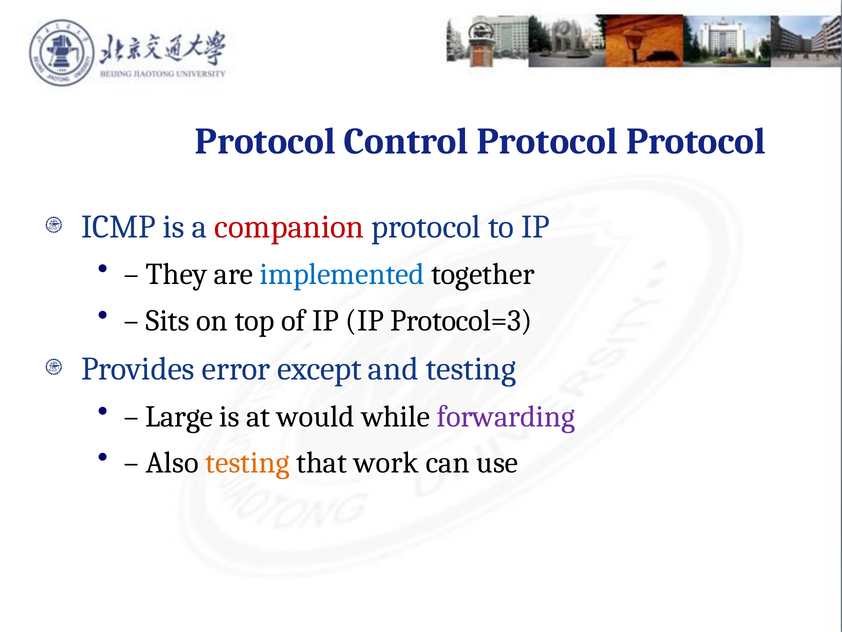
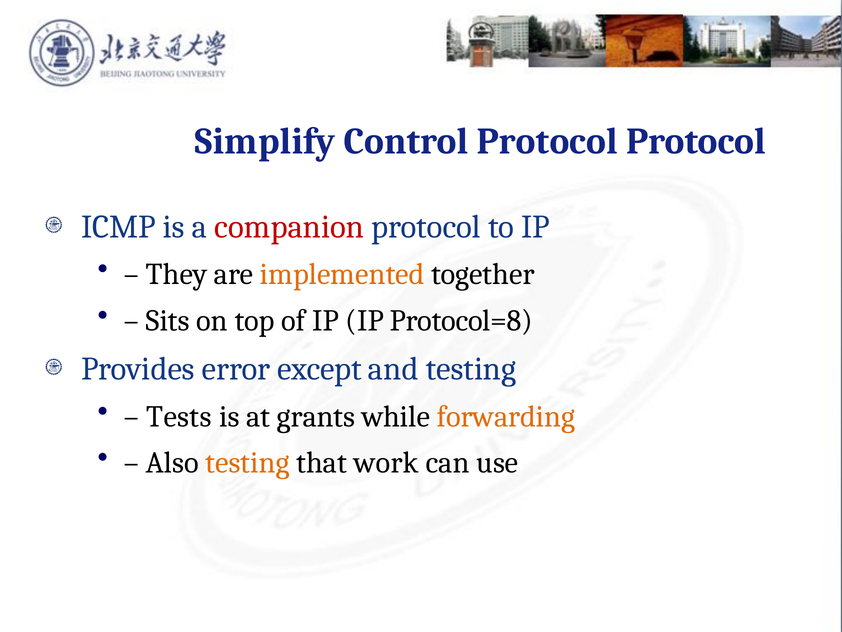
Protocol: Protocol -> Simplify (265, 141)
implemented colour: blue -> orange (342, 274)
Protocol=3: Protocol=3 -> Protocol=8 (461, 320)
Large: Large -> Tests (179, 416)
would: would -> grants (316, 416)
forwarding colour: purple -> orange (506, 416)
